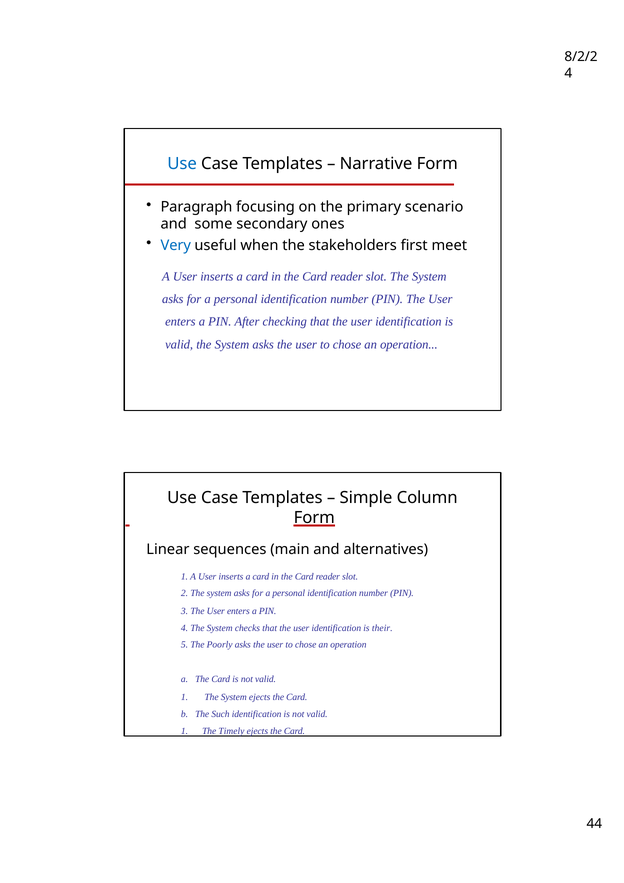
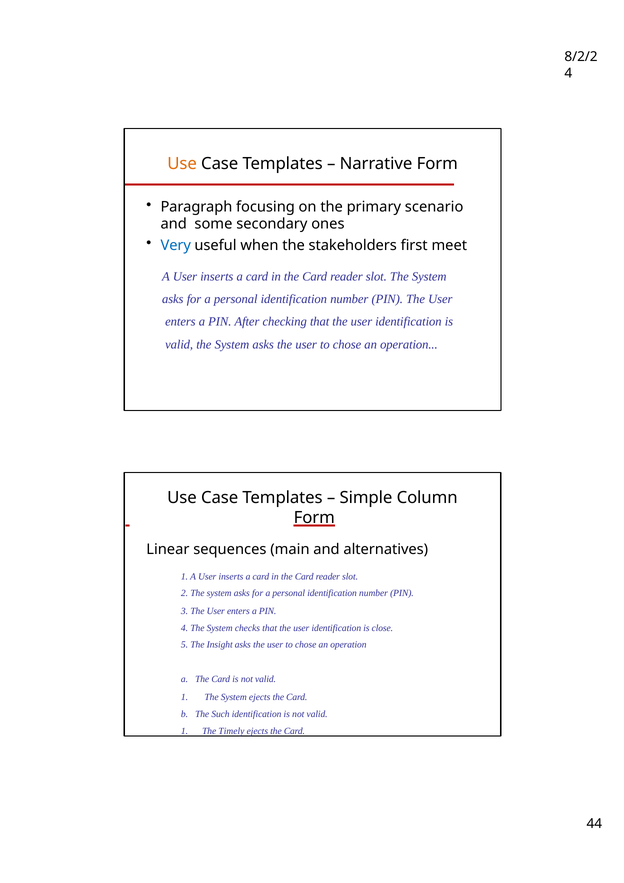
Use colour: blue -> orange (182, 164)
their: their -> close (382, 628)
Poorly: Poorly -> Insight (220, 645)
